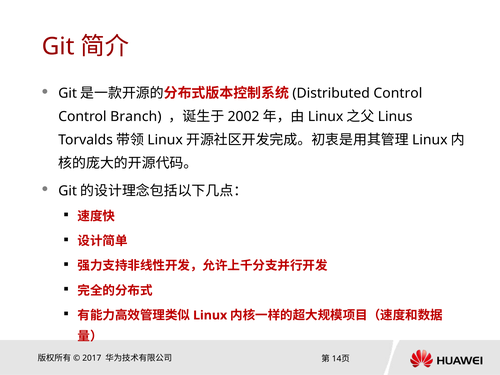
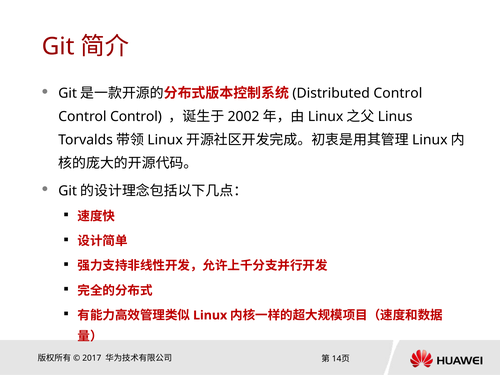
Branch: Branch -> Control (136, 117)
